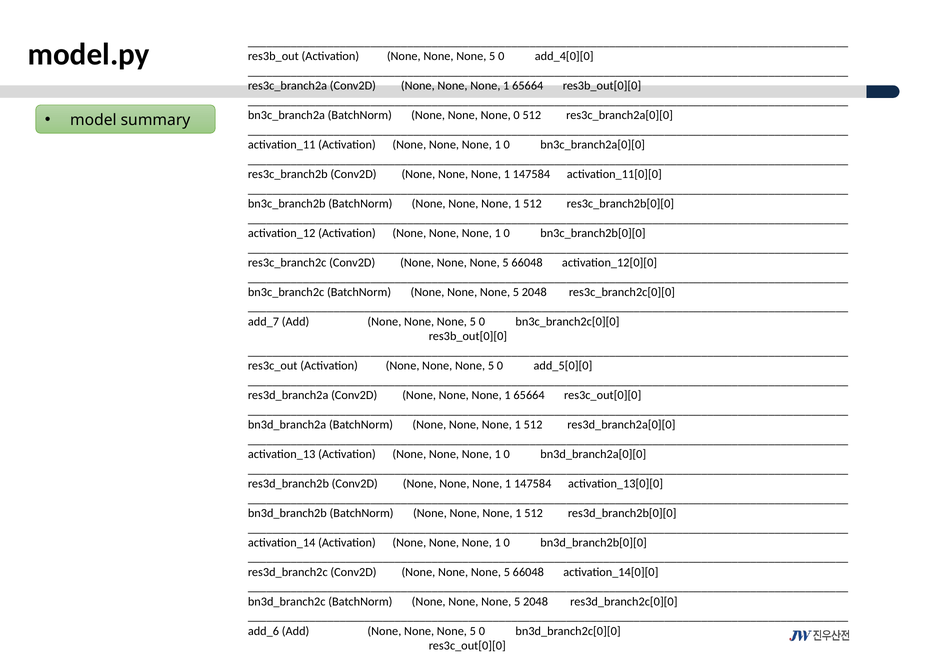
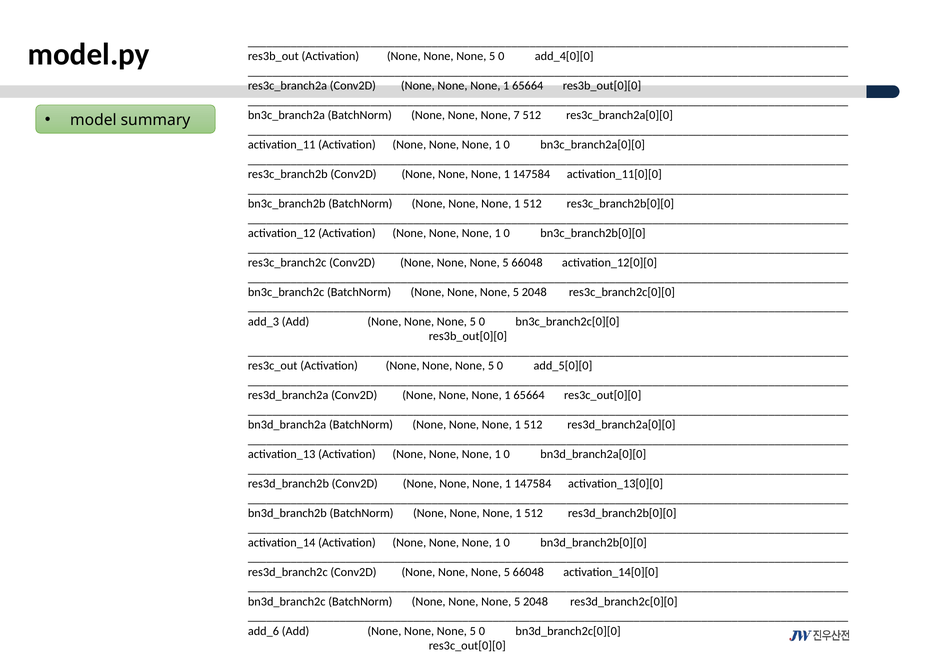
None 0: 0 -> 7 (517, 115)
add_7: add_7 -> add_3 (263, 322)
